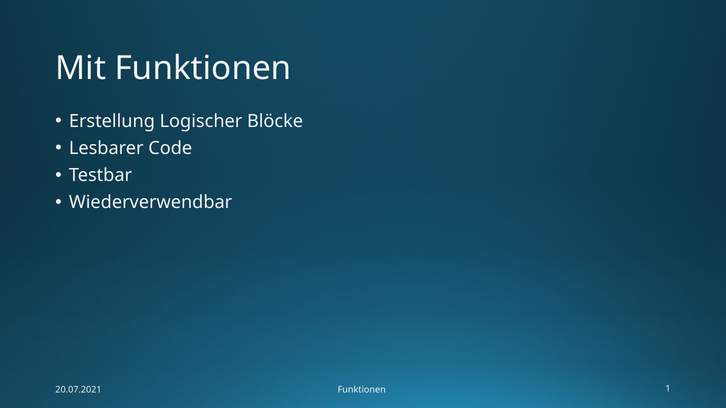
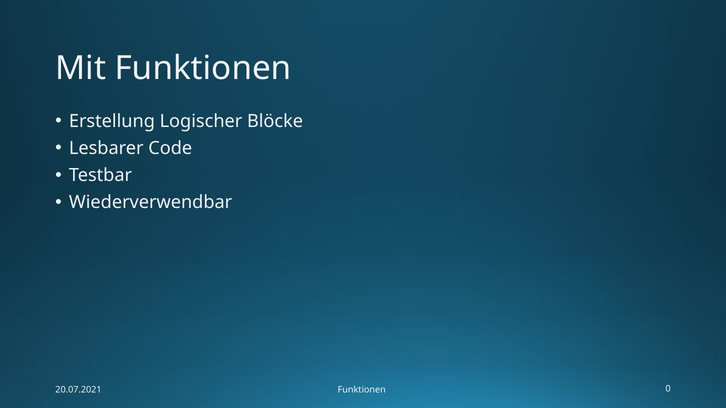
1: 1 -> 0 (668, 389)
